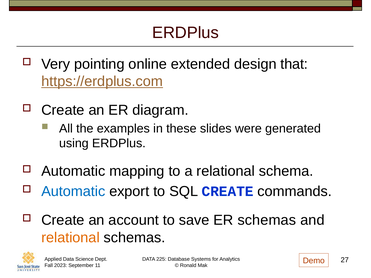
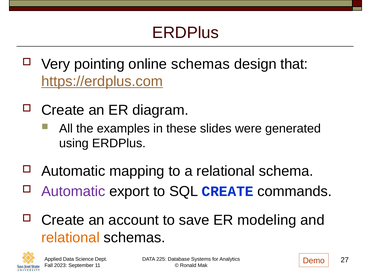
online extended: extended -> schemas (200, 64)
Automatic colour: blue -> purple (73, 192)
ER schemas: schemas -> modeling (267, 220)
